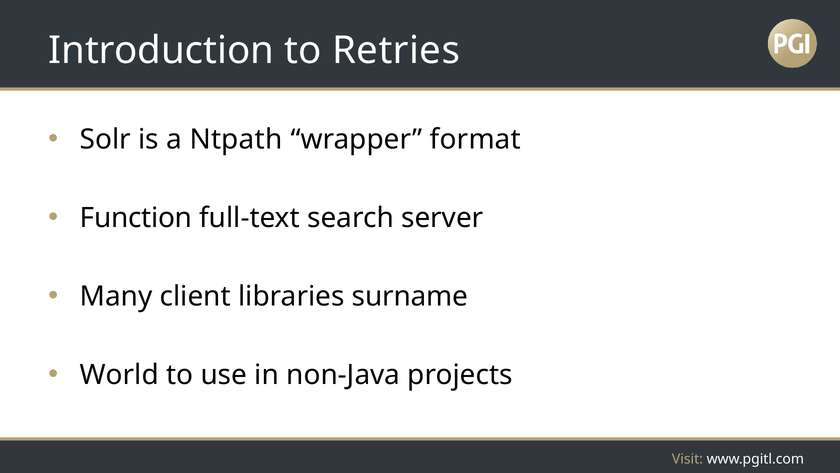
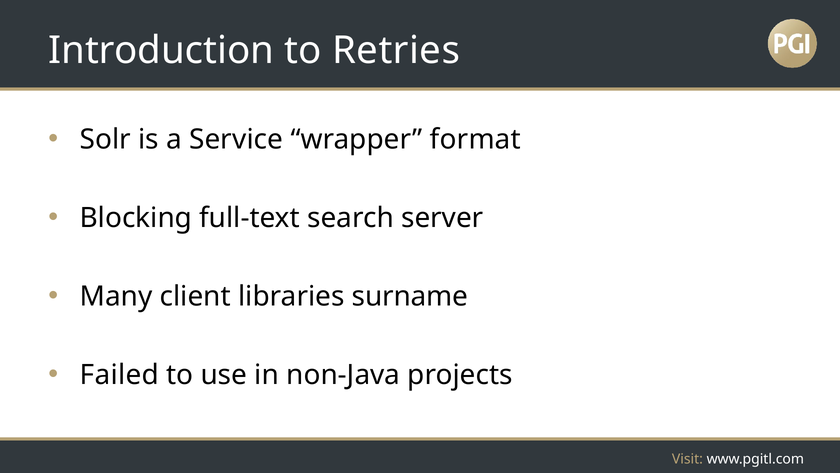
Ntpath: Ntpath -> Service (236, 139)
Function: Function -> Blocking (136, 218)
World: World -> Failed (119, 375)
